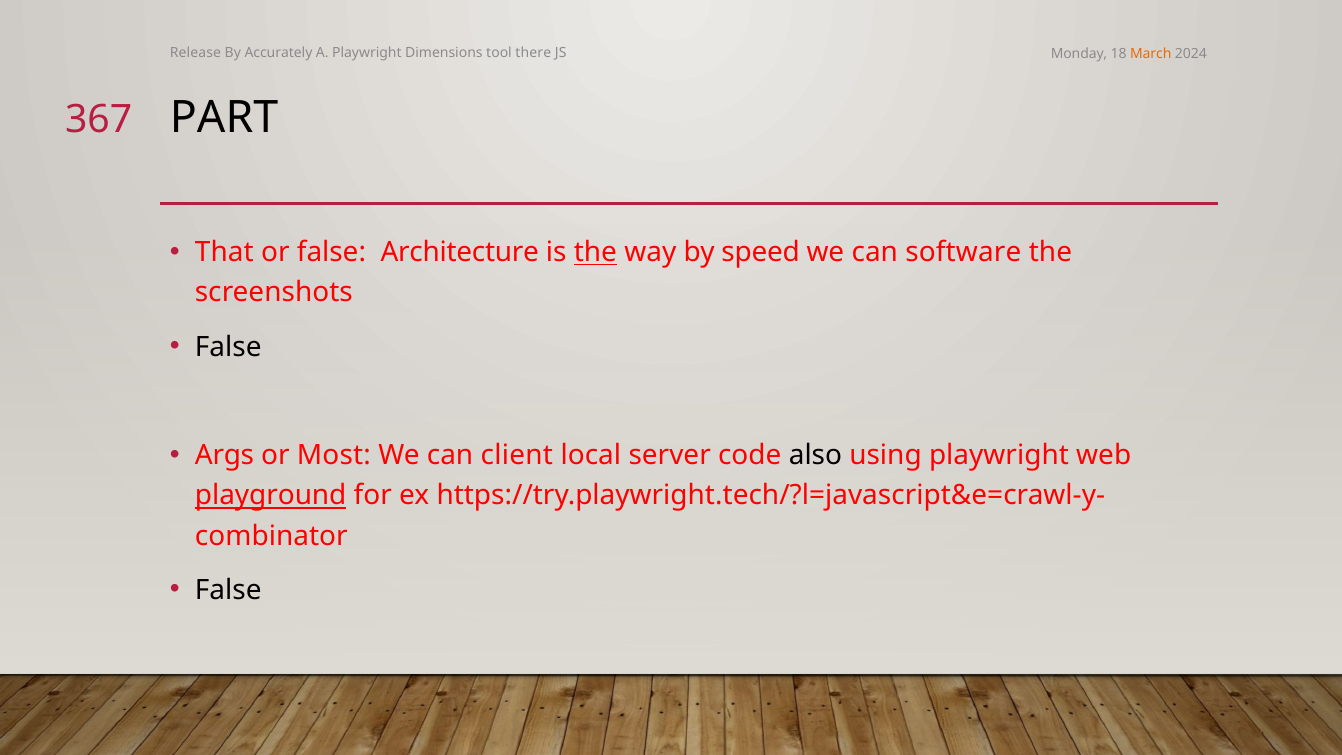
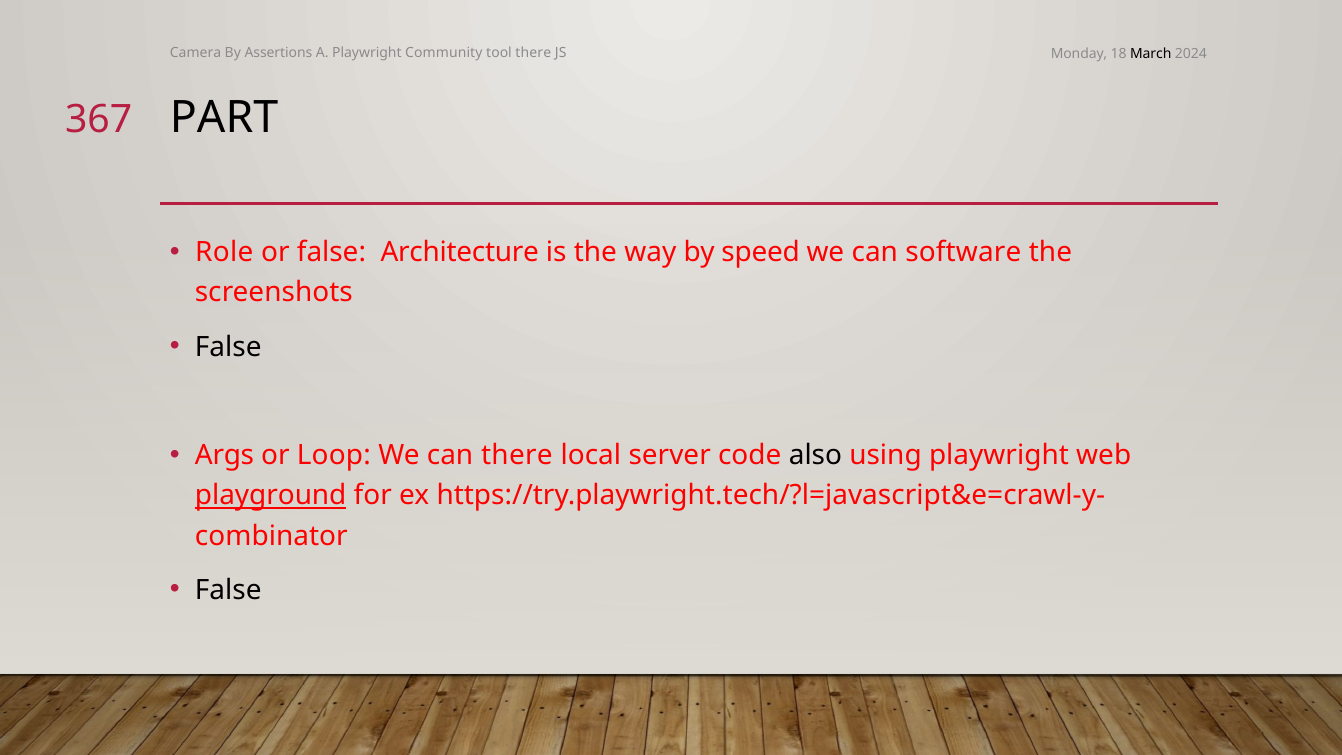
Release: Release -> Camera (196, 53)
Accurately: Accurately -> Assertions (278, 53)
Dimensions: Dimensions -> Community (444, 53)
March colour: orange -> black (1151, 54)
That: That -> Role (224, 252)
the underline: present -> none (595, 252)
Most: Most -> Loop (334, 455)
can client: client -> there (517, 455)
